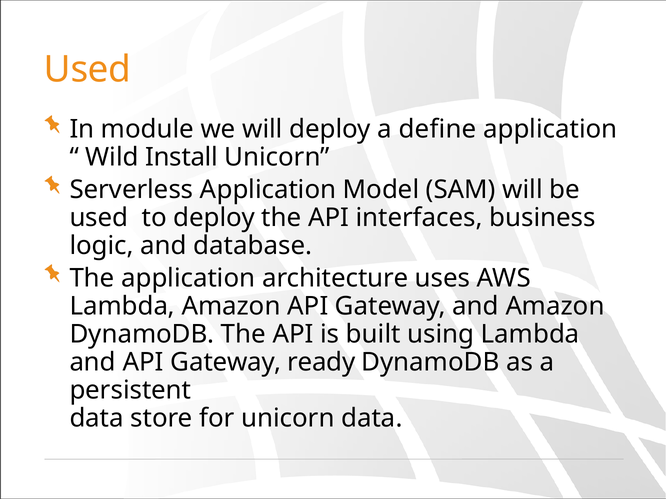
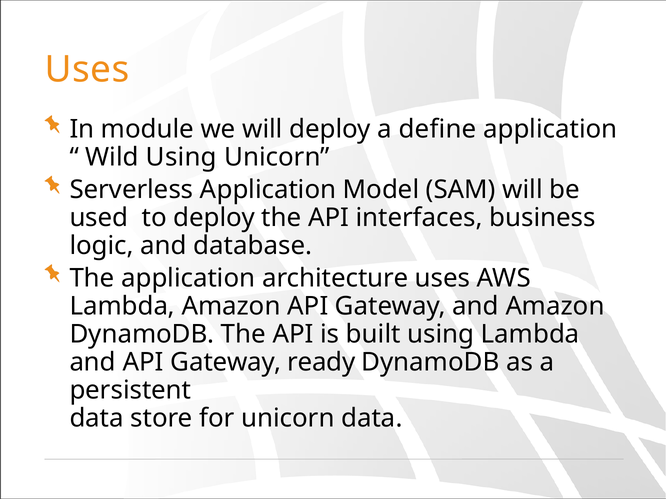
Used: Used -> Uses (87, 69)
Wild Install: Install -> Using (181, 157)
